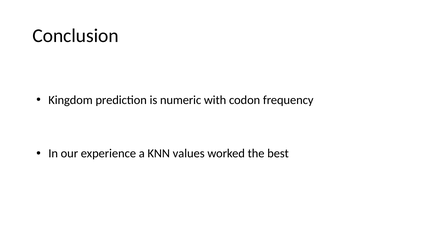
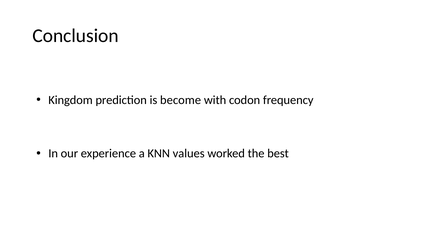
numeric: numeric -> become (181, 100)
